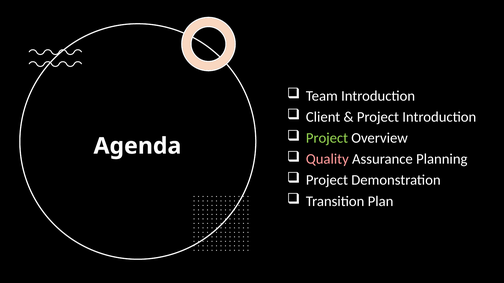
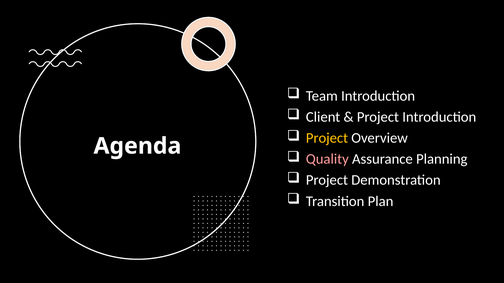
Project colour: light green -> yellow (327, 138)
